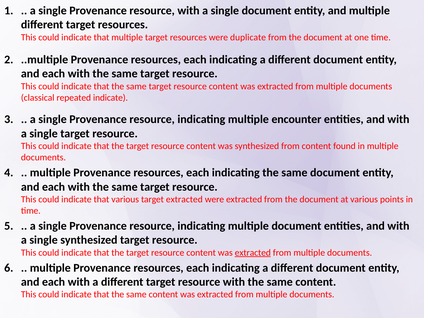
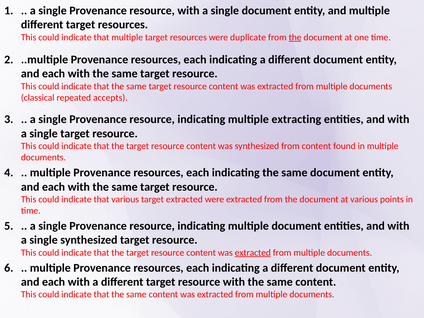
the underline: none -> present (295, 37)
repeated indicate: indicate -> accepts (110, 98)
encounter: encounter -> extracting (296, 119)
